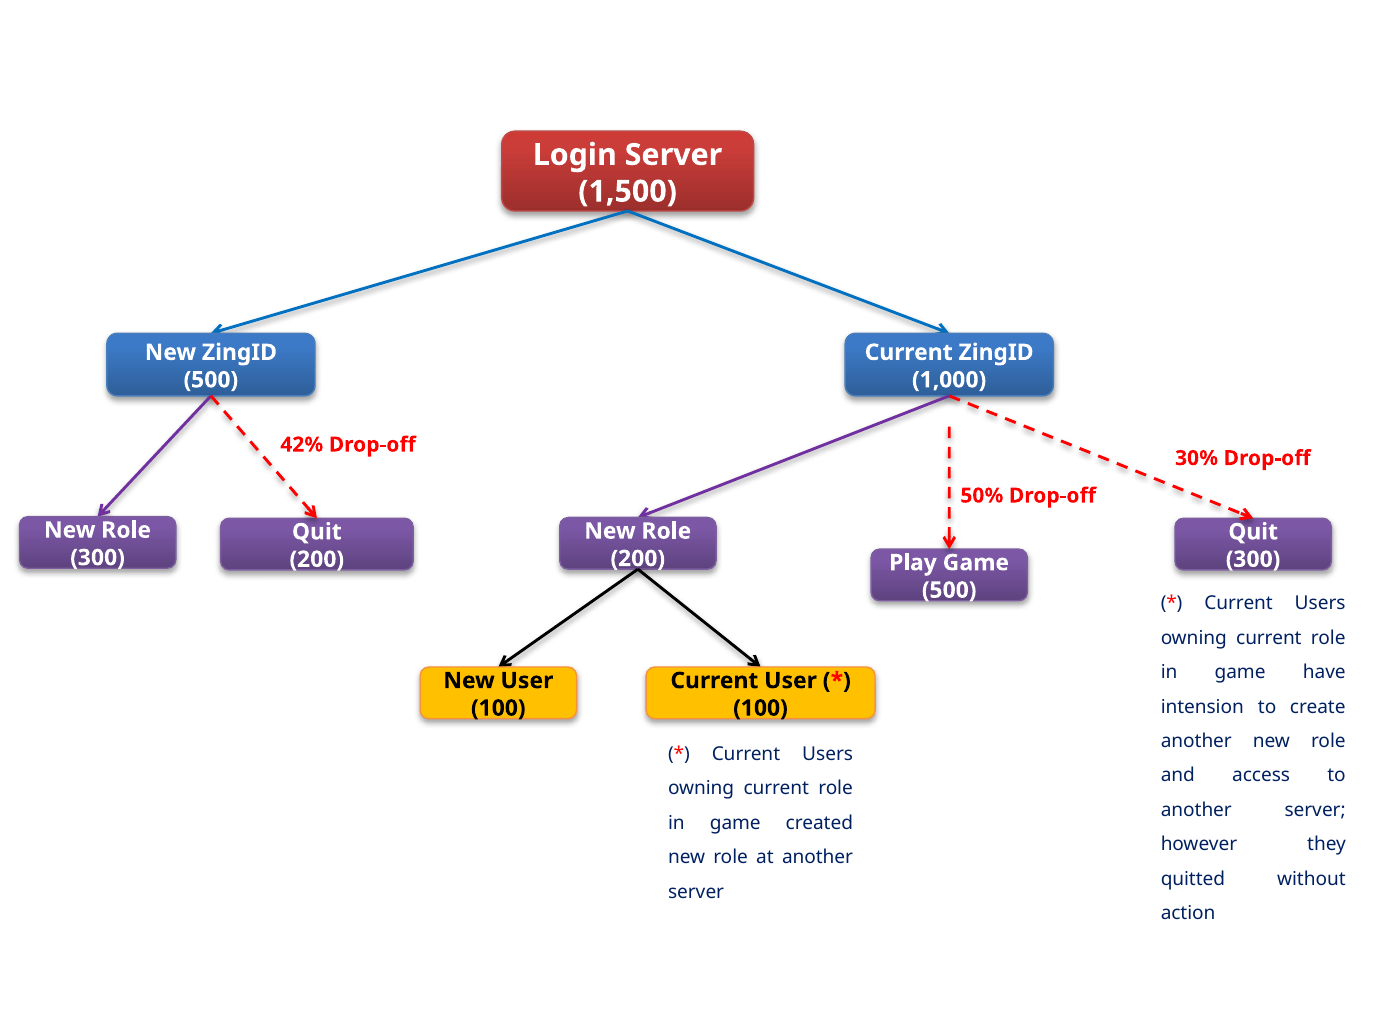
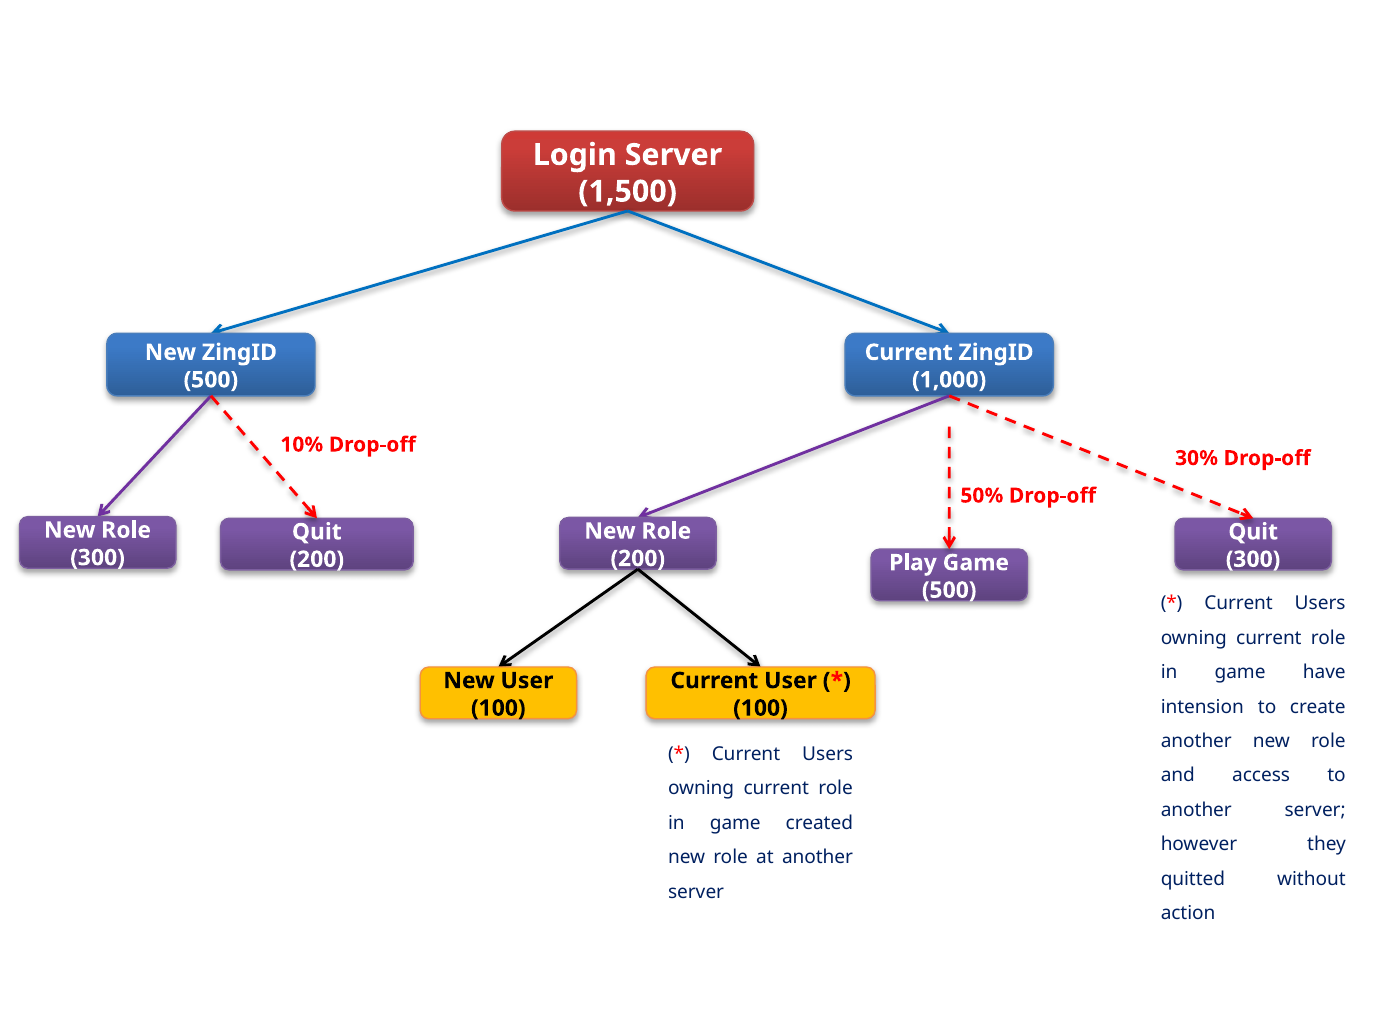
42%: 42% -> 10% (302, 444)
